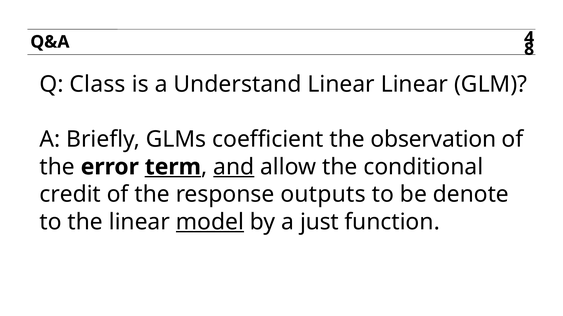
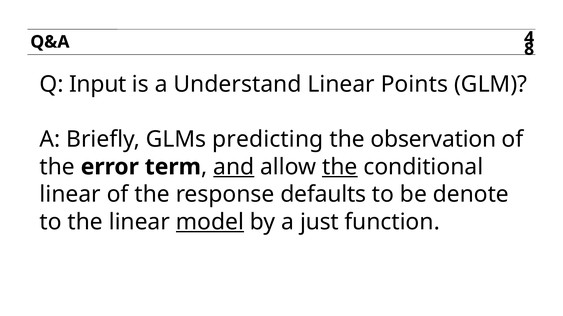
Class: Class -> Input (98, 84)
Linear Linear: Linear -> Points (414, 84)
coefficient: coefficient -> predicting (268, 139)
term underline: present -> none (173, 167)
the underline: none -> present (340, 167)
credit: credit -> linear (70, 194)
outputs: outputs -> defaults (323, 194)
